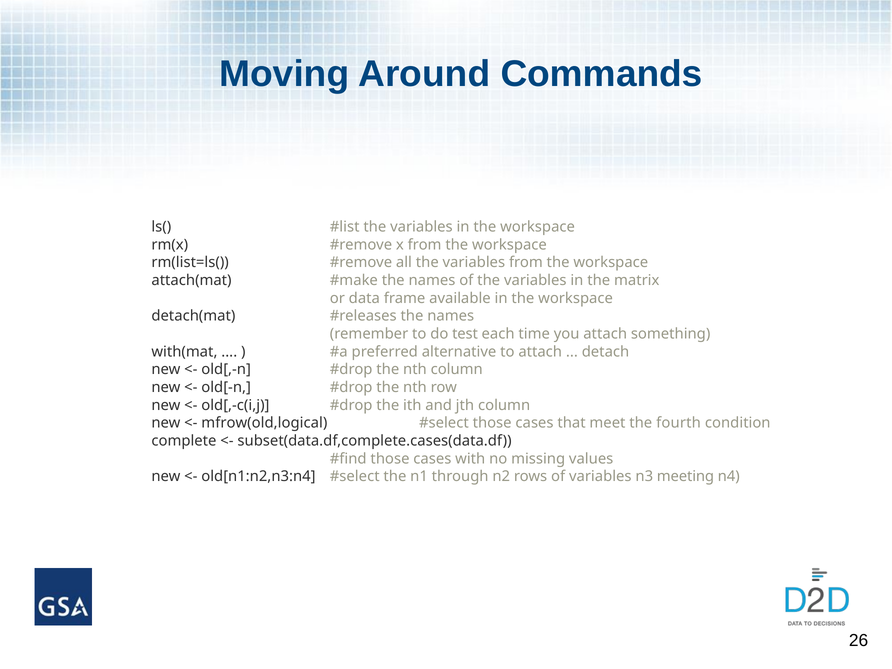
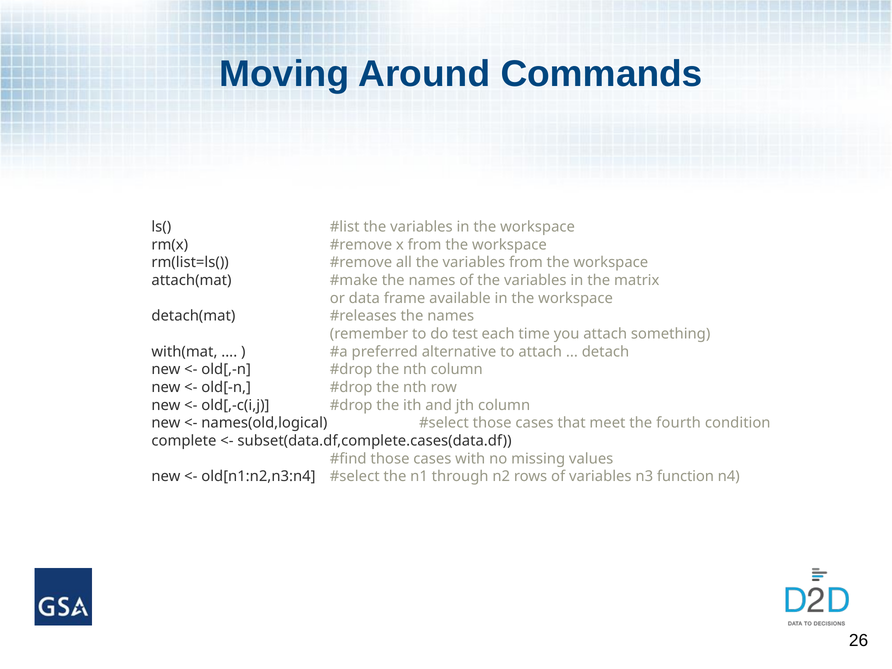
mfrow(old,logical: mfrow(old,logical -> names(old,logical (264, 423)
meeting: meeting -> function (685, 477)
